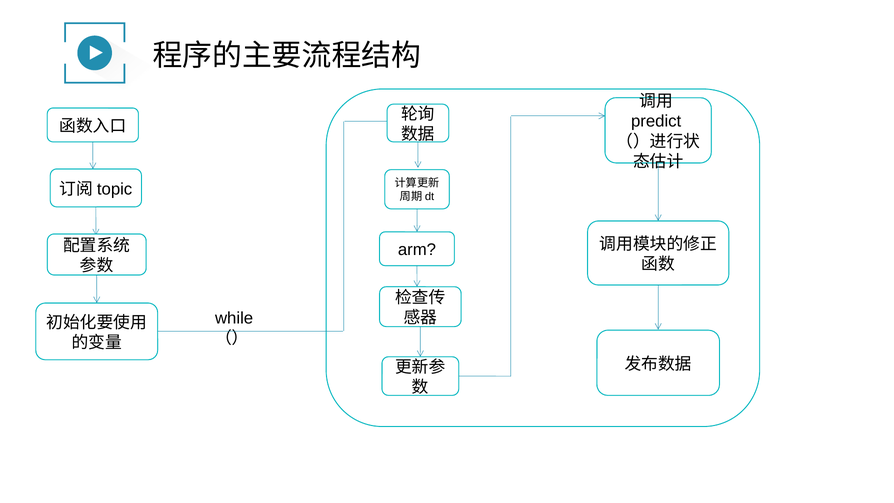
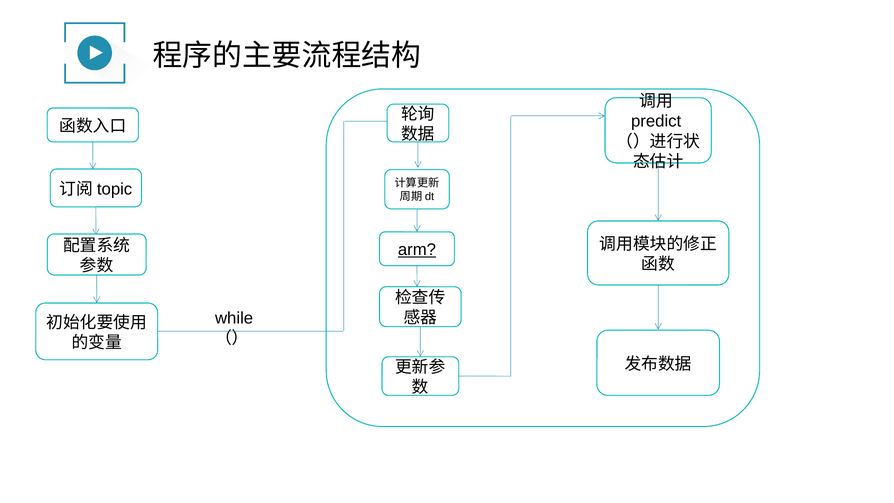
arm underline: none -> present (417, 250)
